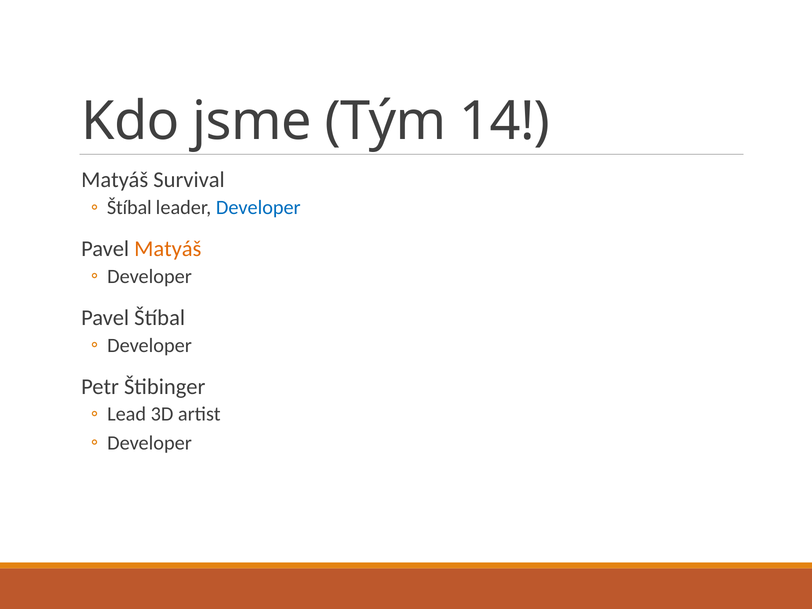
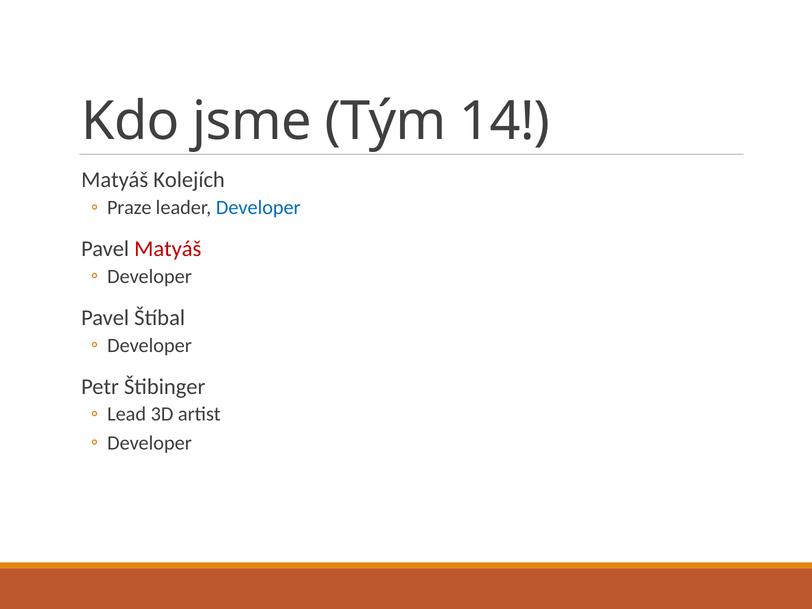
Survival: Survival -> Kolejích (189, 180)
Štíbal: Štíbal -> Praze (129, 208)
Matyáš colour: orange -> red (168, 249)
